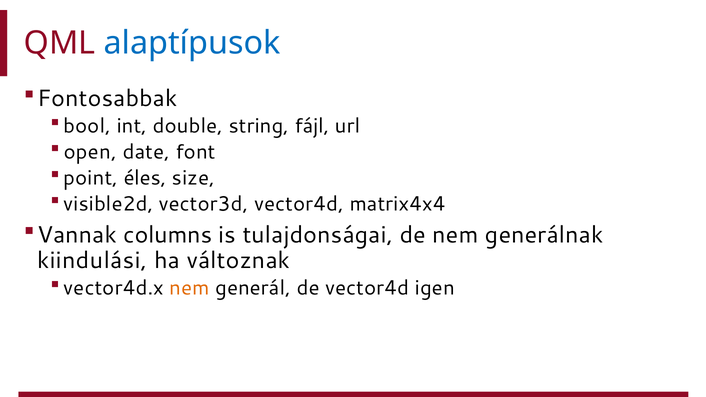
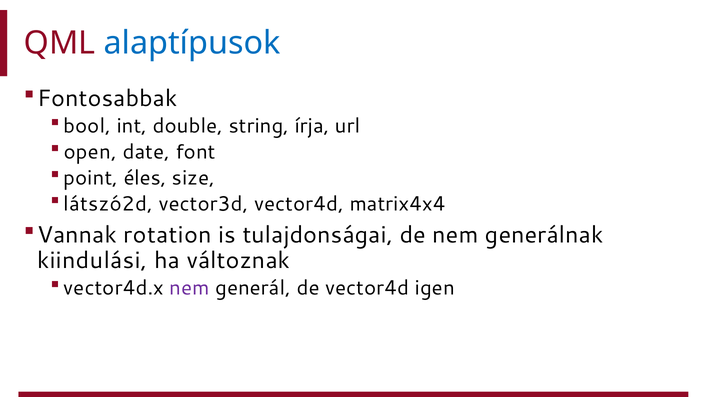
fájl: fájl -> írja (312, 126)
visible2d: visible2d -> látszó2d (108, 204)
columns: columns -> rotation (168, 235)
nem colour: orange -> purple (190, 288)
